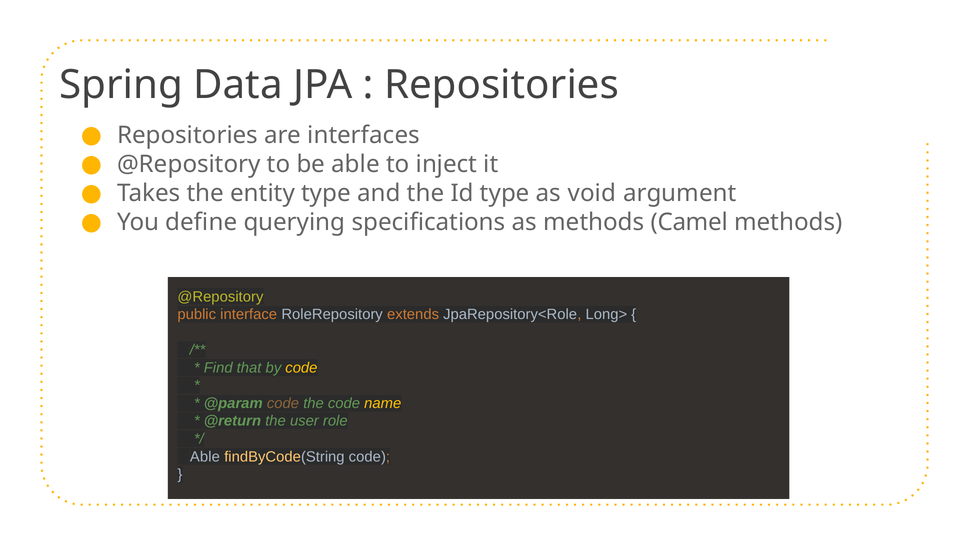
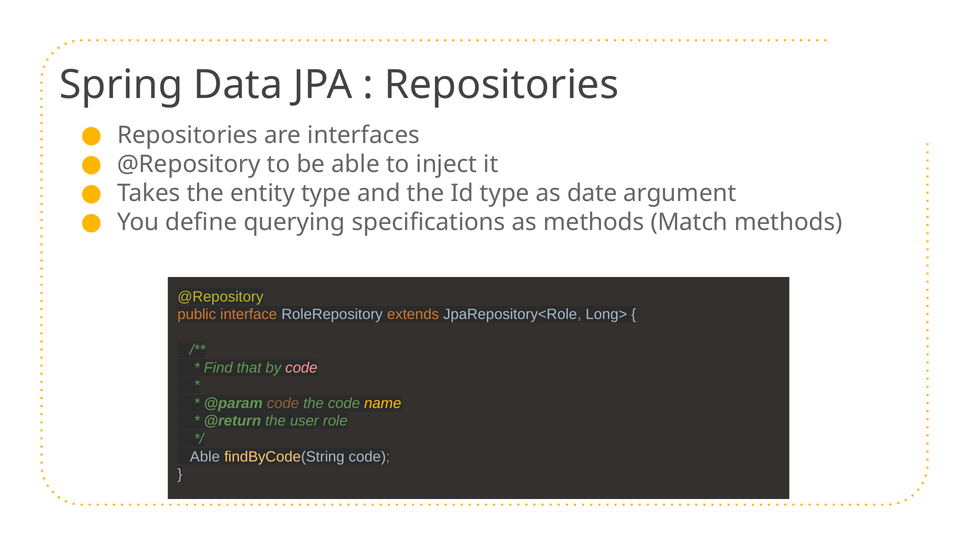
void: void -> date (592, 193)
Camel: Camel -> Match (689, 222)
code colour: yellow -> pink (301, 368)
